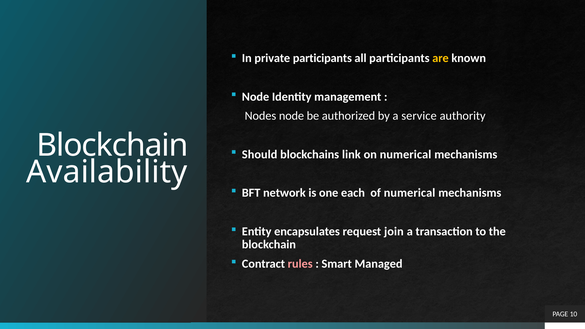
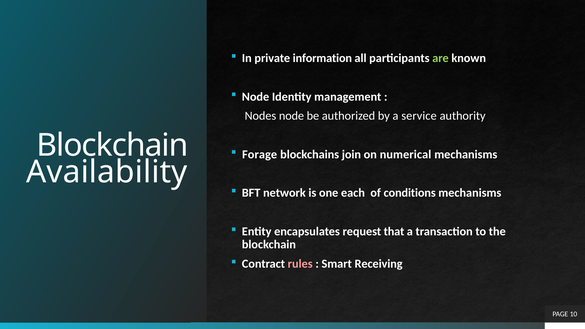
private participants: participants -> information (322, 58)
are colour: yellow -> light green (441, 58)
Should: Should -> Forage (260, 154)
link: link -> join (351, 154)
of numerical: numerical -> conditions (410, 193)
join: join -> that (394, 231)
Managed: Managed -> Receiving (379, 264)
